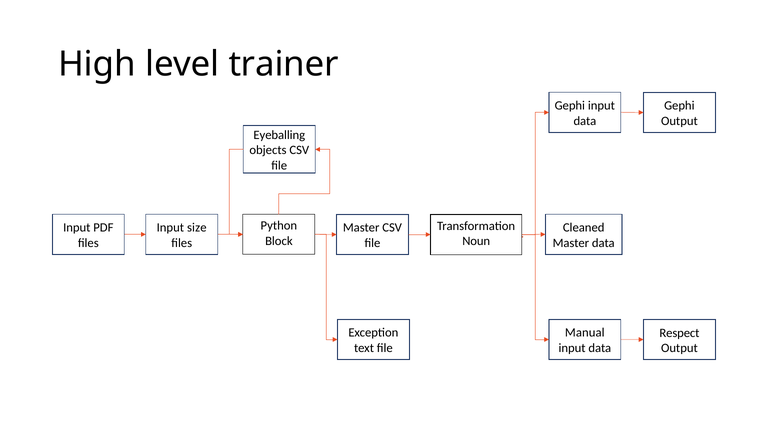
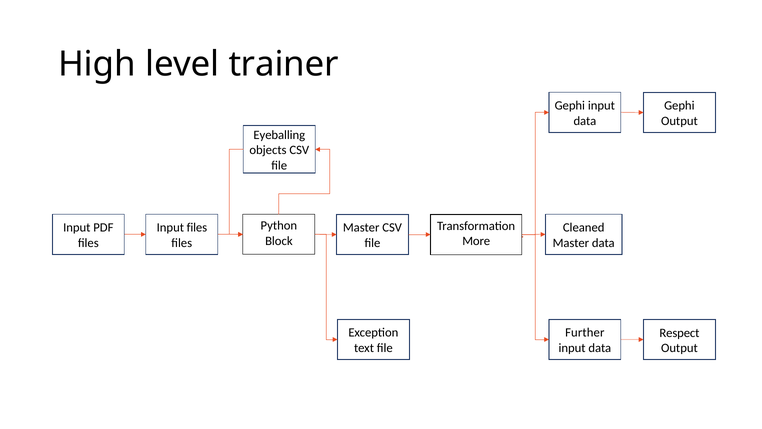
Input size: size -> files (197, 227)
Noun: Noun -> More (476, 241)
Manual: Manual -> Further (585, 332)
